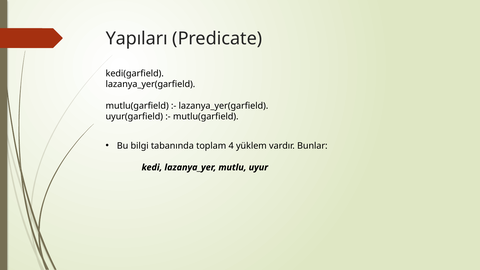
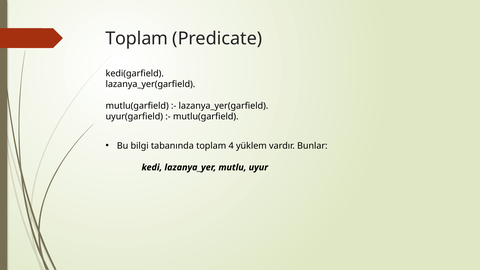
Yapıları: Yapıları -> Toplam (137, 38)
